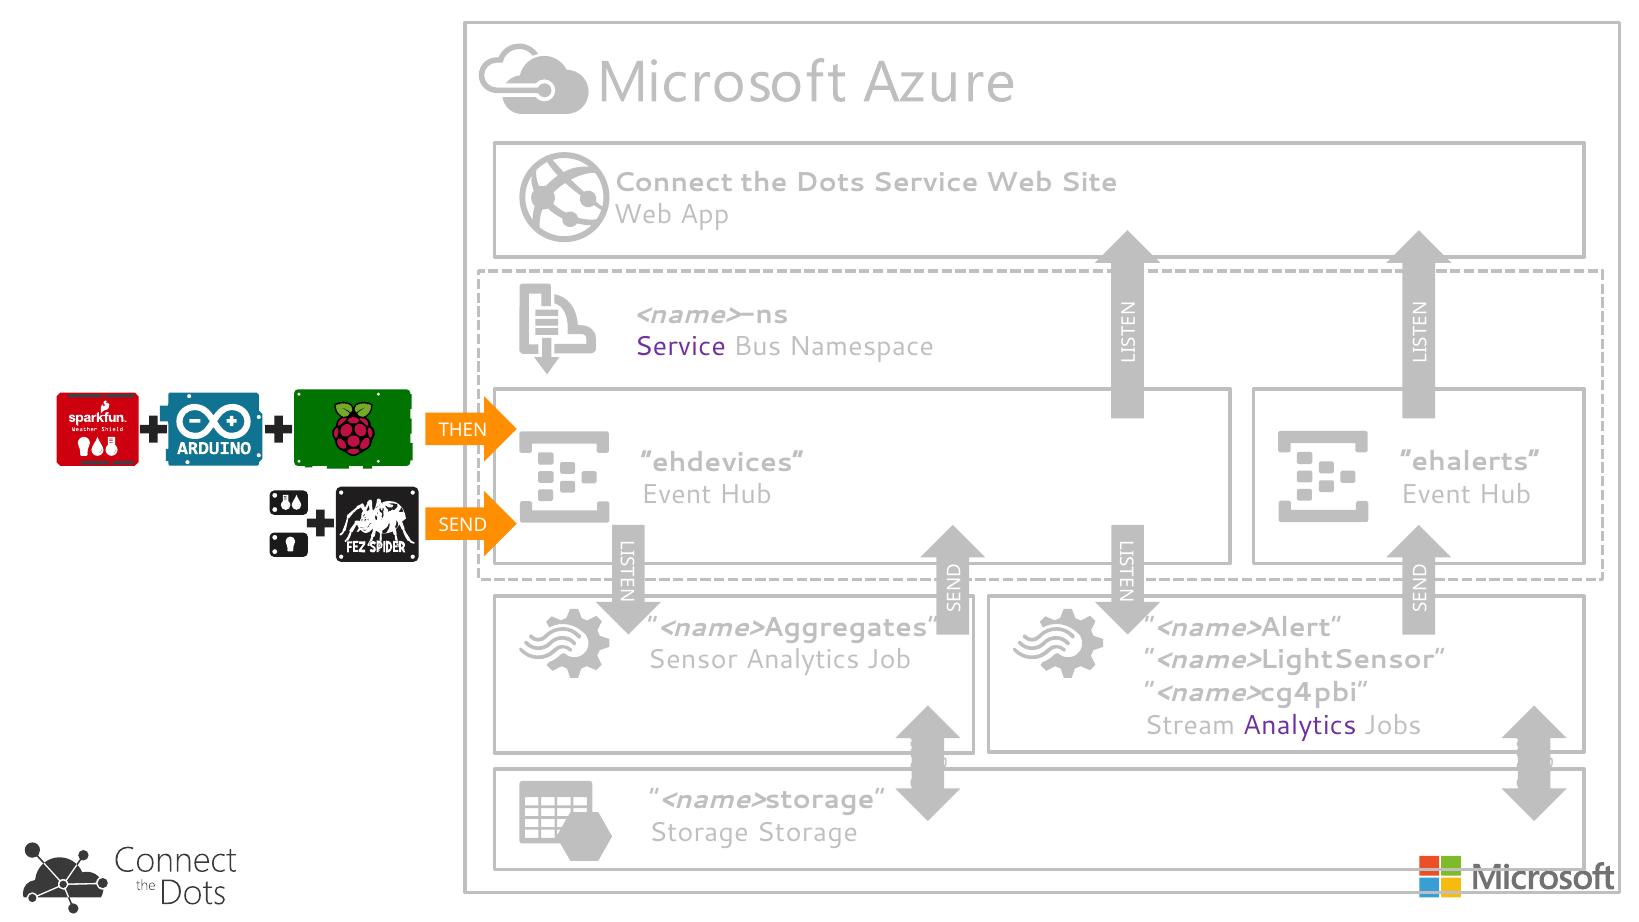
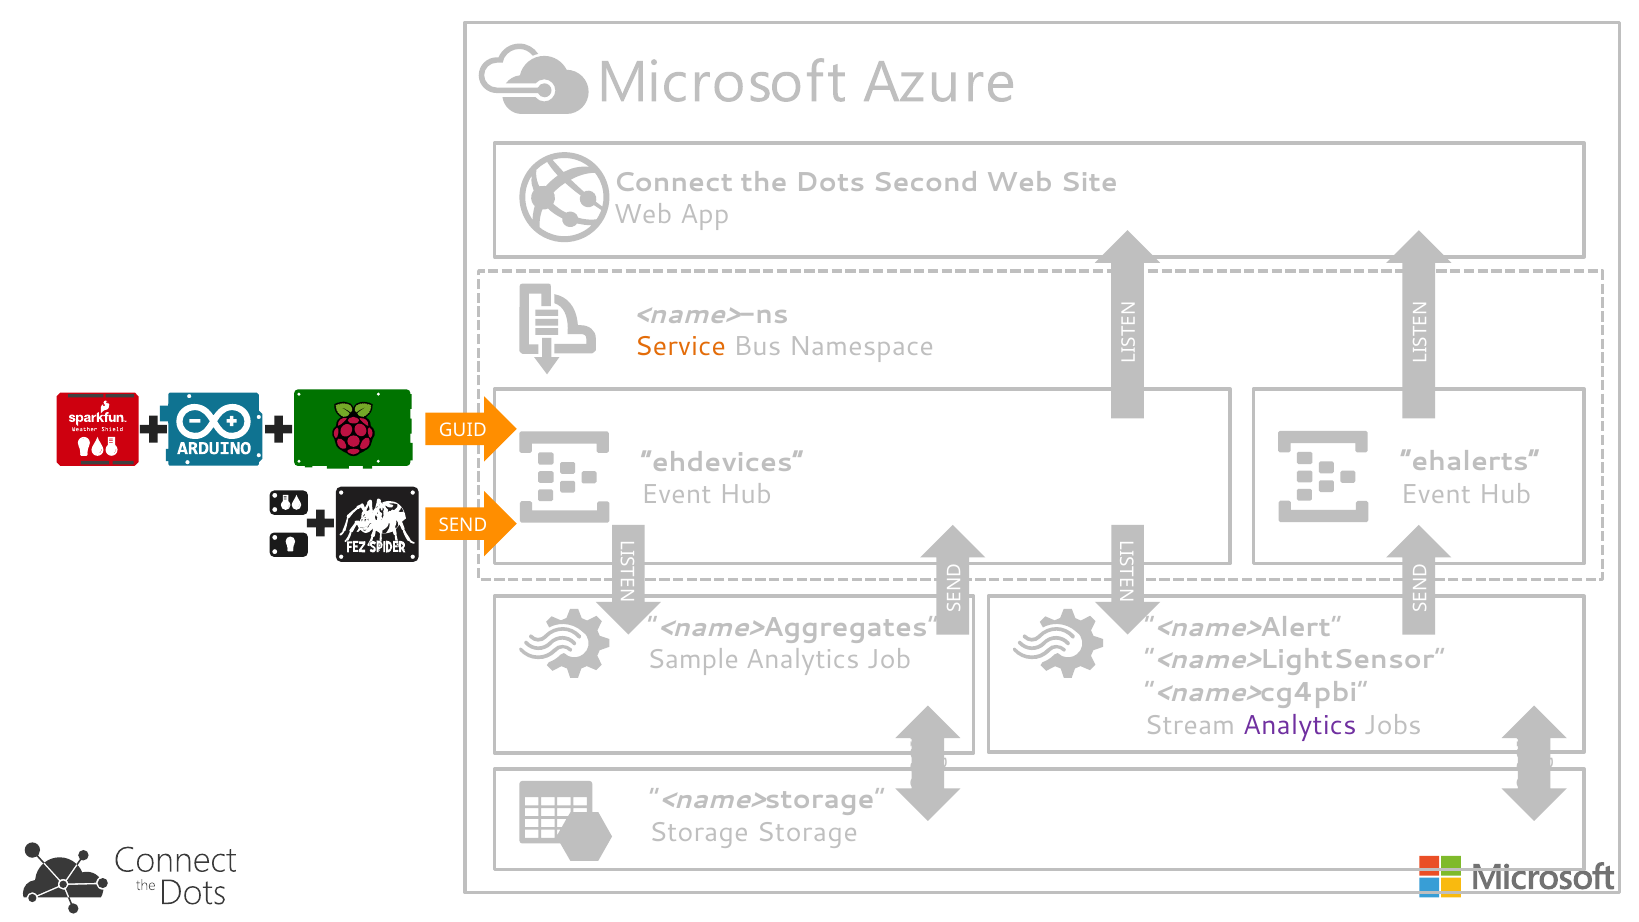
Dots Service: Service -> Second (926, 182)
Service colour: purple -> orange (680, 347)
THEN: THEN -> GUID (463, 430)
Sensor: Sensor -> Sample (693, 660)
